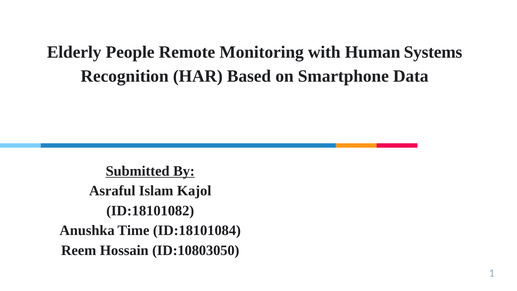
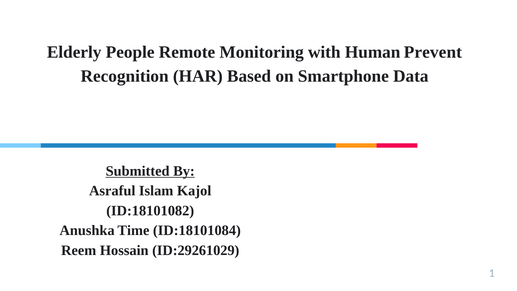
Systems: Systems -> Prevent (433, 52)
ID:10803050: ID:10803050 -> ID:29261029 (196, 250)
